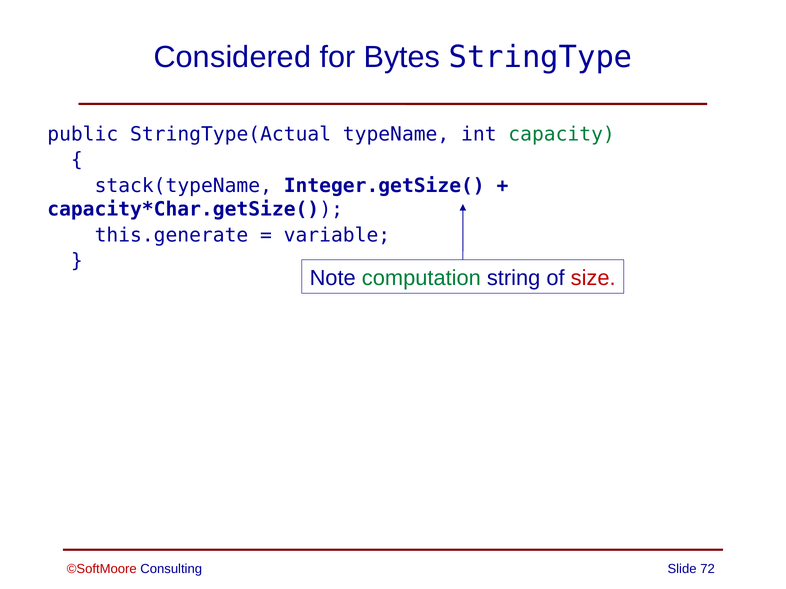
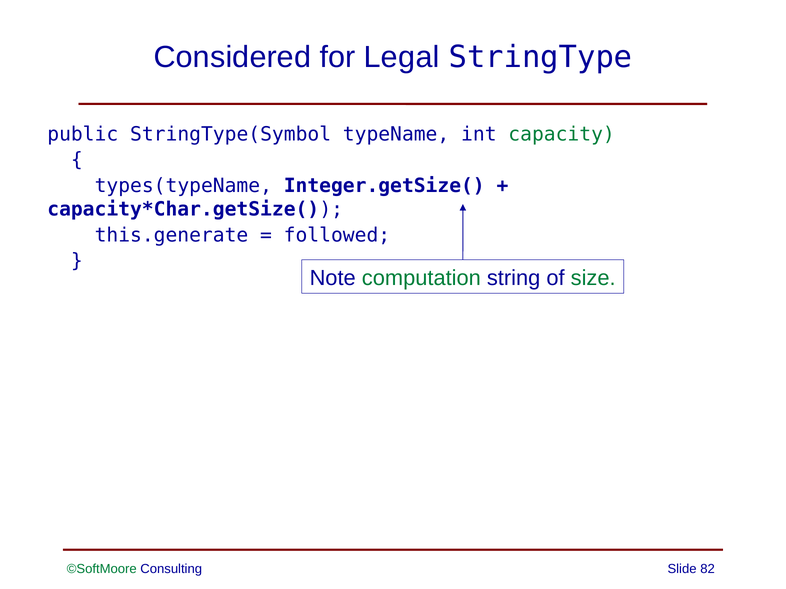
Bytes: Bytes -> Legal (402, 57)
StringType(Actual: StringType(Actual -> StringType(Symbol (231, 134)
stack(typeName: stack(typeName -> types(typeName (183, 186)
variable: variable -> followed (337, 235)
size colour: red -> green (593, 278)
©SoftMoore colour: red -> green (102, 569)
72: 72 -> 82 (708, 569)
